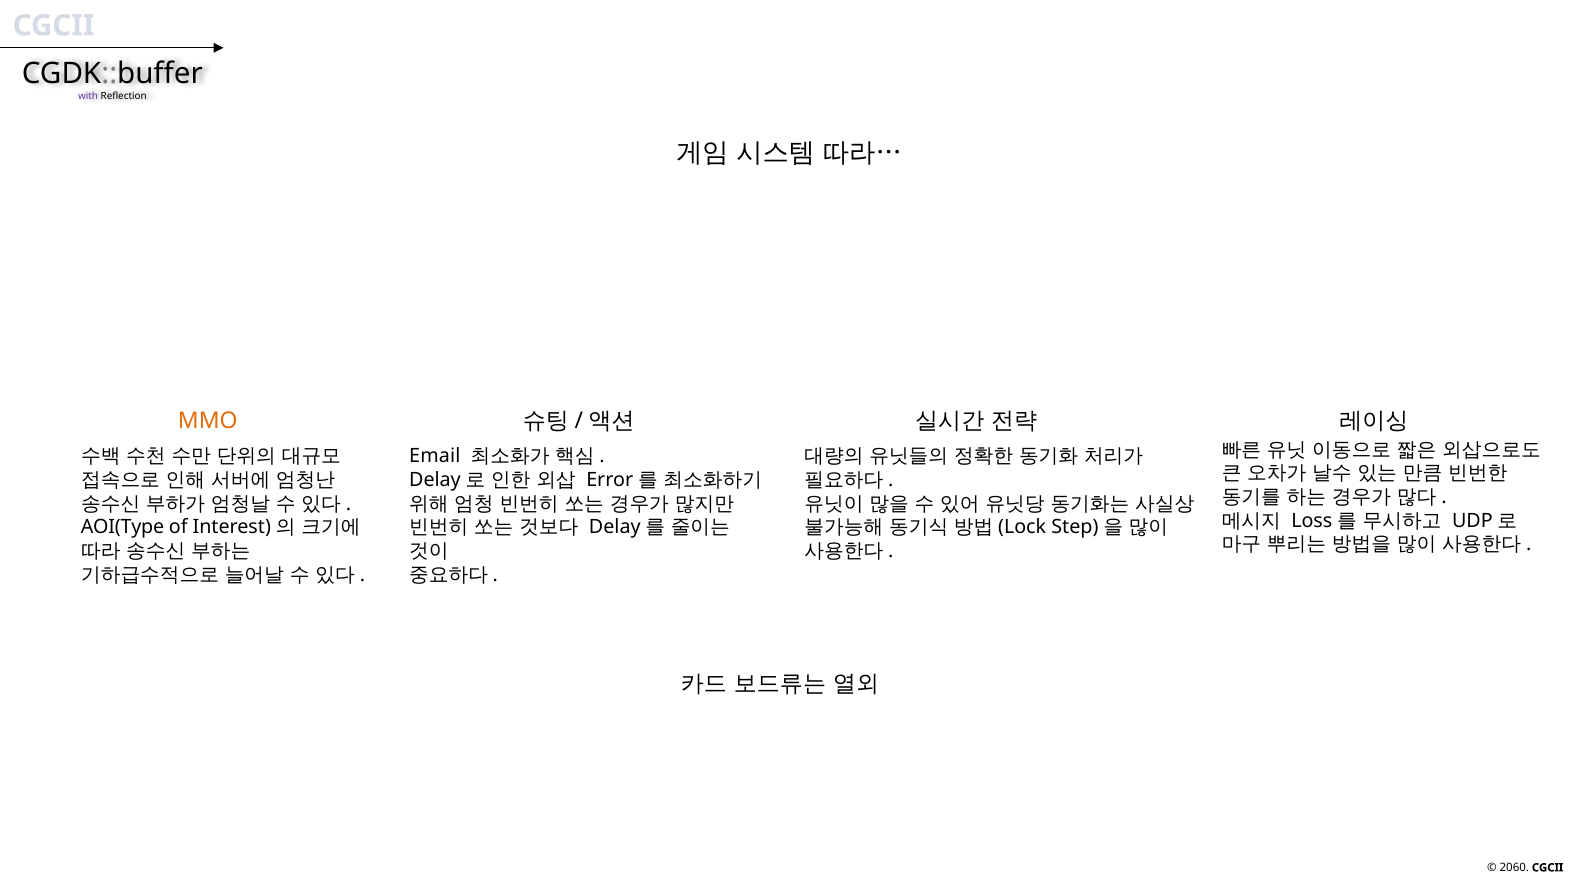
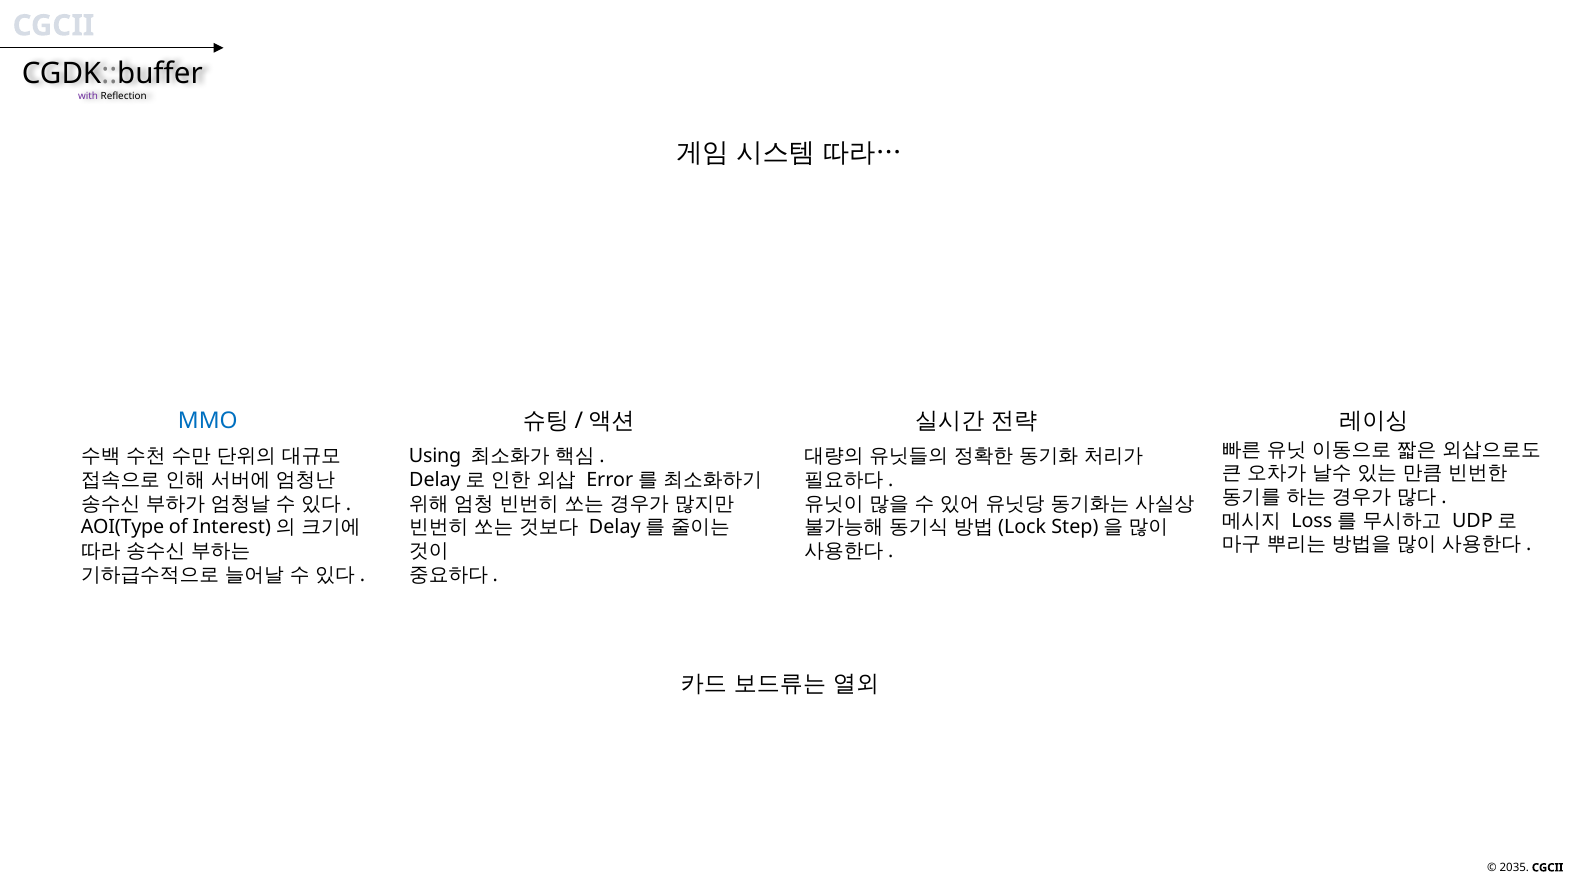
MMO colour: orange -> blue (208, 420)
Email: Email -> Using (435, 456)
2060: 2060 -> 2035 (1514, 867)
